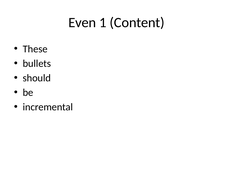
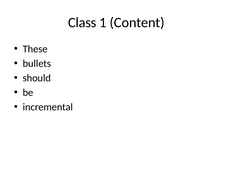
Even: Even -> Class (82, 23)
